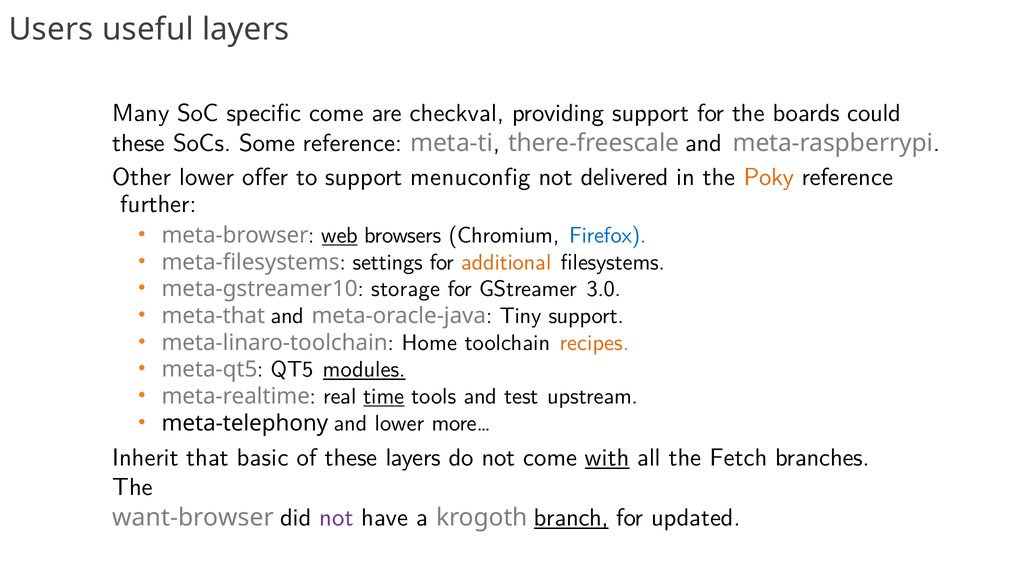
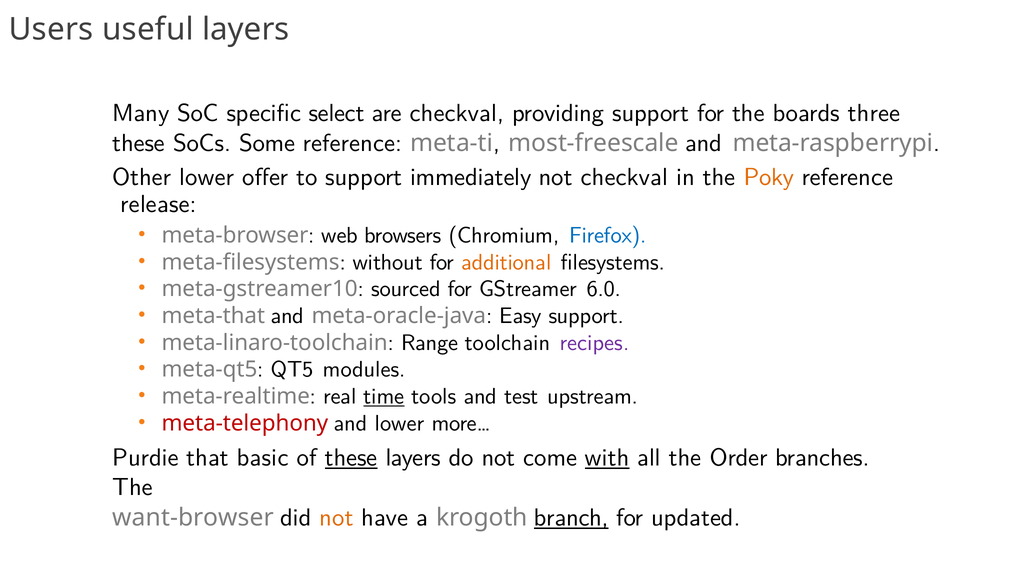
specific come: come -> select (337, 113)
could: could -> three (874, 113)
there-freescale: there-freescale -> most-freescale (594, 143)
menuconfig: menuconfig -> immediately (471, 177)
not delivered: delivered -> checkval (624, 177)
further: further -> release (158, 204)
web underline: present -> none (340, 236)
settings: settings -> without (388, 262)
storage: storage -> sourced (406, 289)
3.0: 3.0 -> 6.0 (604, 289)
Tiny: Tiny -> Easy (521, 316)
Home: Home -> Range (430, 343)
recipes colour: orange -> purple (595, 343)
modules underline: present -> none (364, 370)
meta-telephony colour: black -> red (245, 424)
Inherit: Inherit -> Purdie (146, 458)
these underline: none -> present (351, 458)
Fetch: Fetch -> Order (739, 458)
not colour: purple -> orange (336, 518)
